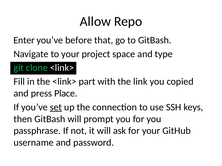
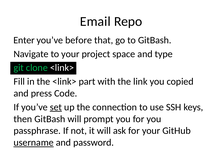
Allow: Allow -> Email (95, 21)
Place: Place -> Code (66, 94)
username underline: none -> present (34, 143)
